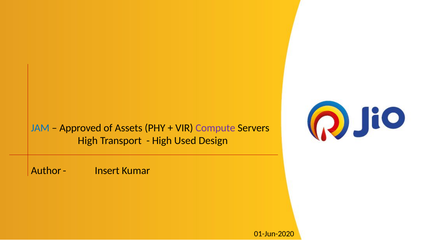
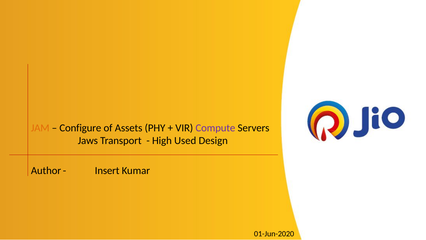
JAM colour: blue -> orange (40, 128)
Approved: Approved -> Configure (80, 128)
High: High -> Jaws (88, 141)
